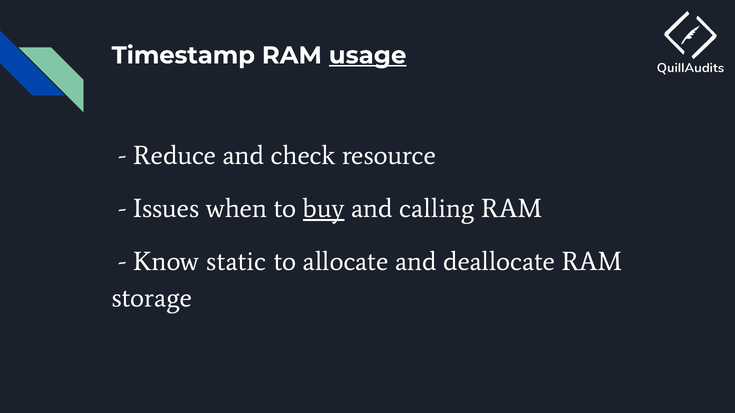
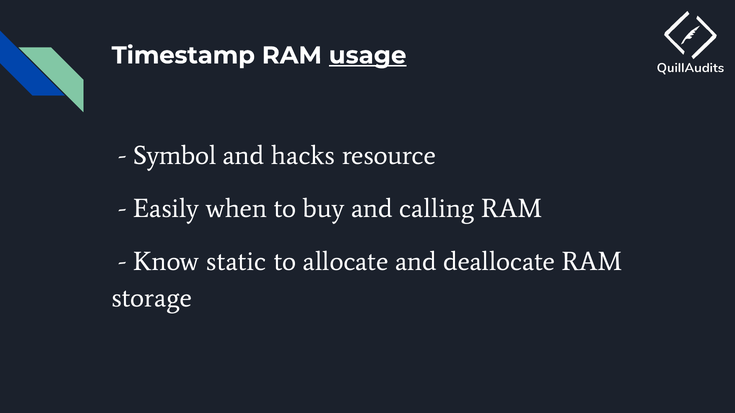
Reduce: Reduce -> Symbol (175, 156)
check: check -> hacks (303, 156)
Issues: Issues -> Easily (166, 209)
buy underline: present -> none (324, 209)
